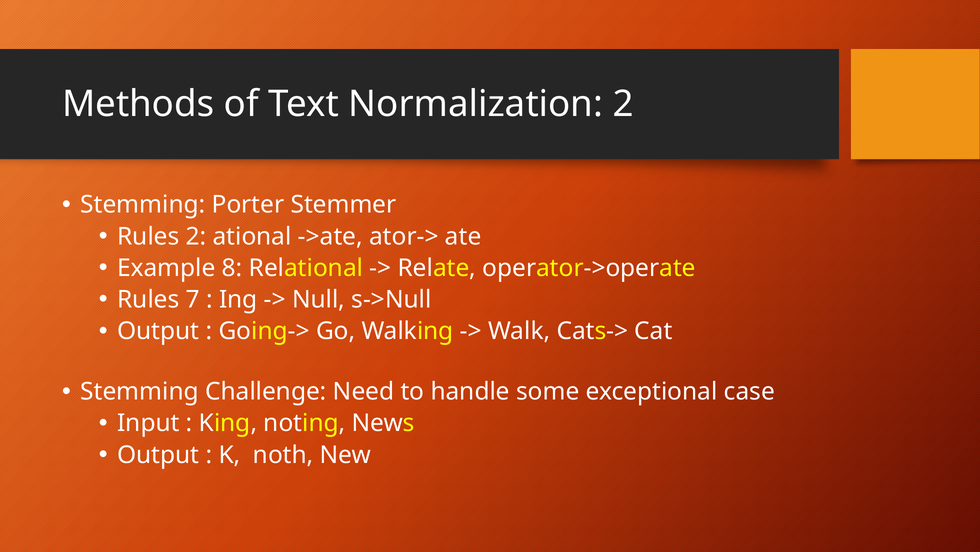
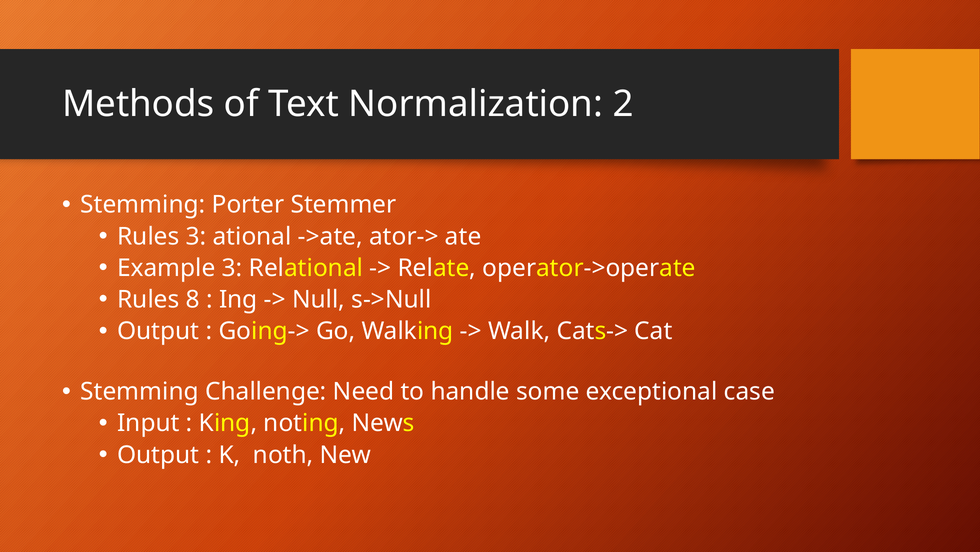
Rules 2: 2 -> 3 (196, 236)
Example 8: 8 -> 3 (232, 268)
7: 7 -> 8 (193, 299)
